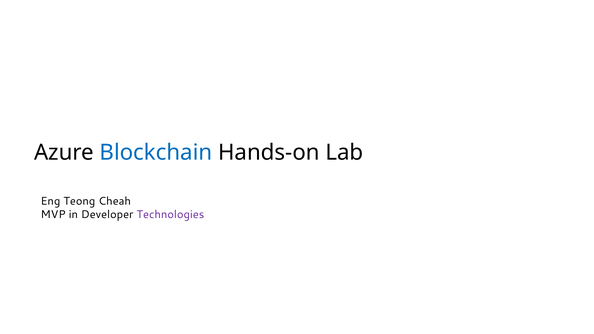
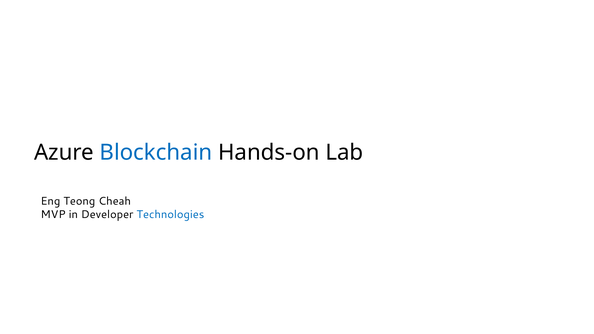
Technologies colour: purple -> blue (170, 214)
